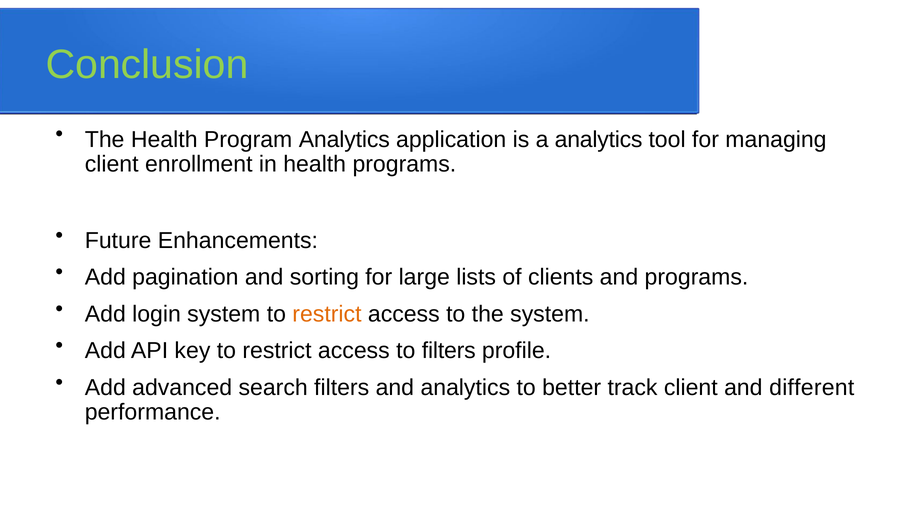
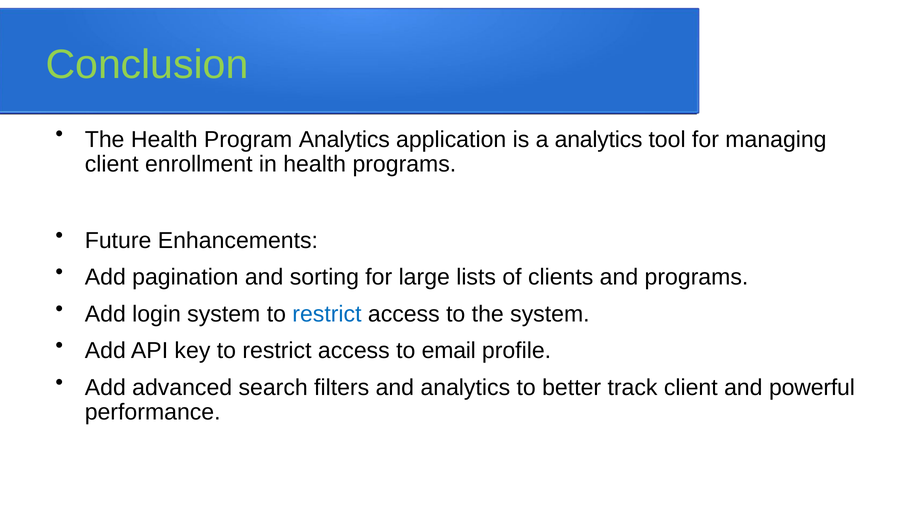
restrict colour: orange -> blue (327, 314)
to filters: filters -> email (449, 351)
different: different -> powerful (812, 388)
